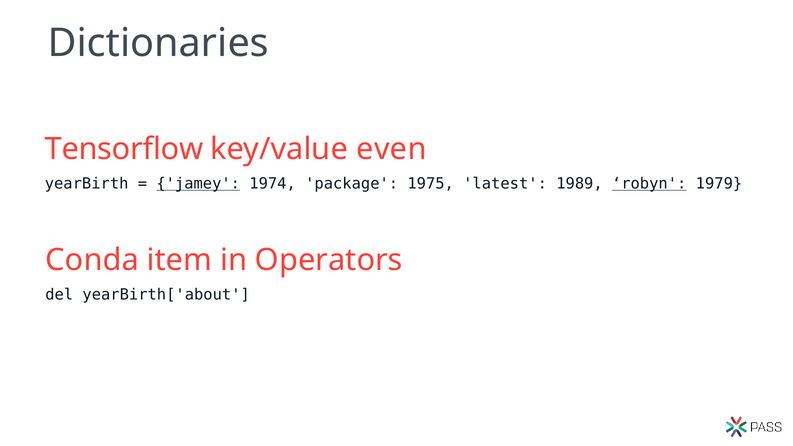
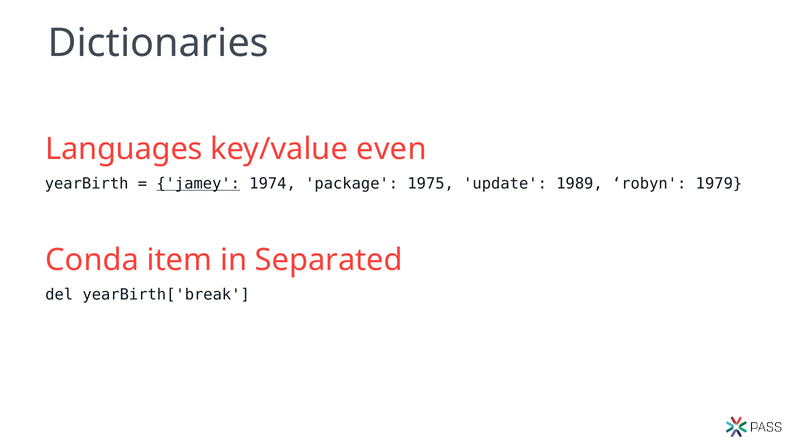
Tensorflow: Tensorflow -> Languages (124, 149)
latest: latest -> update (505, 184)
robyn underline: present -> none (649, 184)
Operators: Operators -> Separated (329, 260)
yearBirth['about: yearBirth['about -> yearBirth['break (166, 295)
